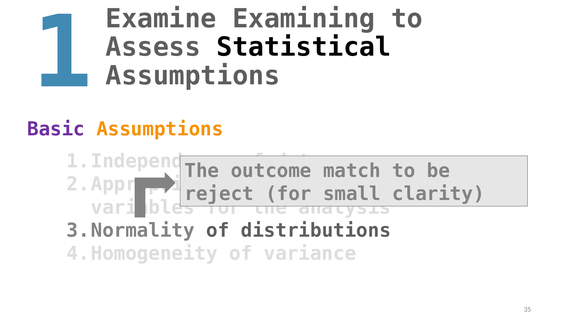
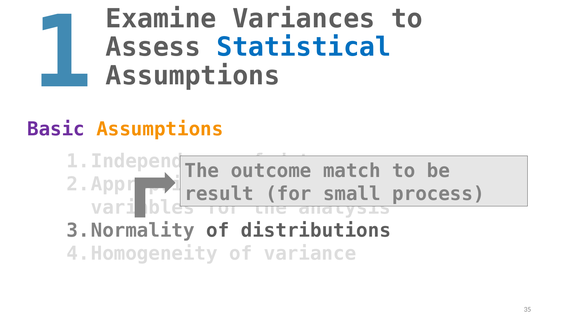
Examining: Examining -> Variances (304, 19)
Statistical colour: black -> blue (304, 47)
reject: reject -> result (219, 193)
clarity: clarity -> process (438, 193)
